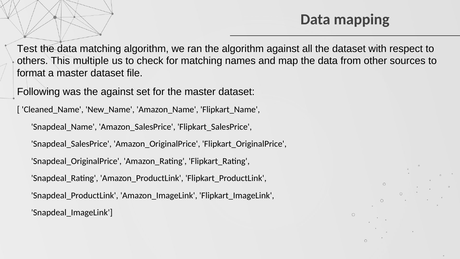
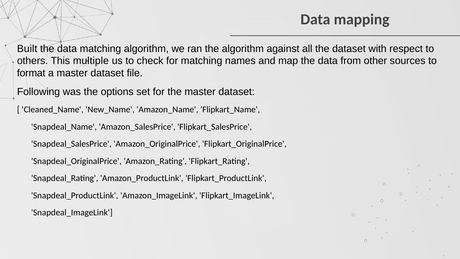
Test: Test -> Built (27, 49)
the against: against -> options (117, 92)
